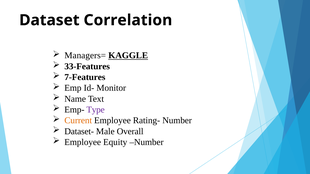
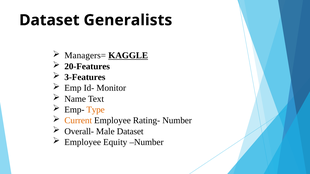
Correlation: Correlation -> Generalists (128, 20)
33-Features: 33-Features -> 20-Features (87, 66)
7-Features: 7-Features -> 3-Features (85, 77)
Type colour: purple -> orange (96, 110)
Dataset-: Dataset- -> Overall- (79, 132)
Male Overall: Overall -> Dataset (130, 132)
